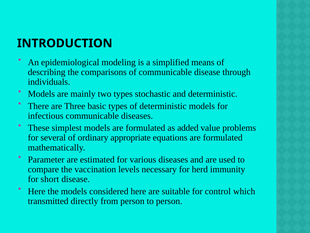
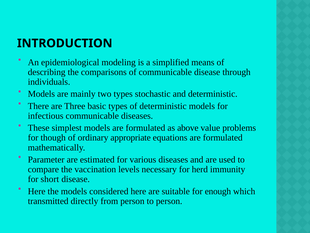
added: added -> above (188, 128)
several: several -> though (53, 137)
control: control -> enough (218, 191)
